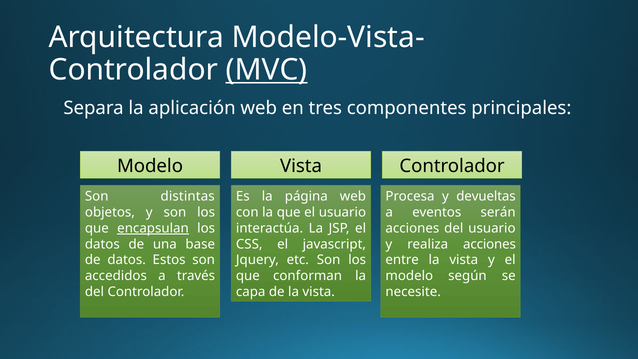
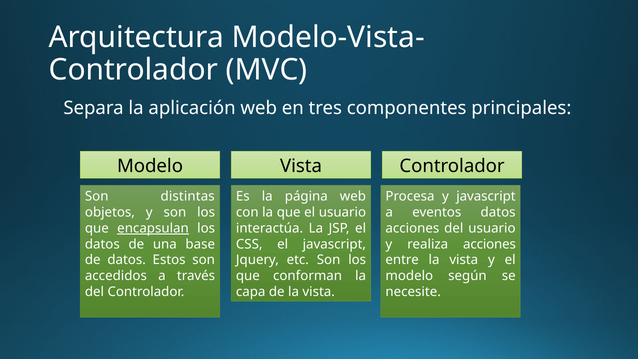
MVC underline: present -> none (267, 70)
y devueltas: devueltas -> javascript (486, 196)
eventos serán: serán -> datos (498, 212)
